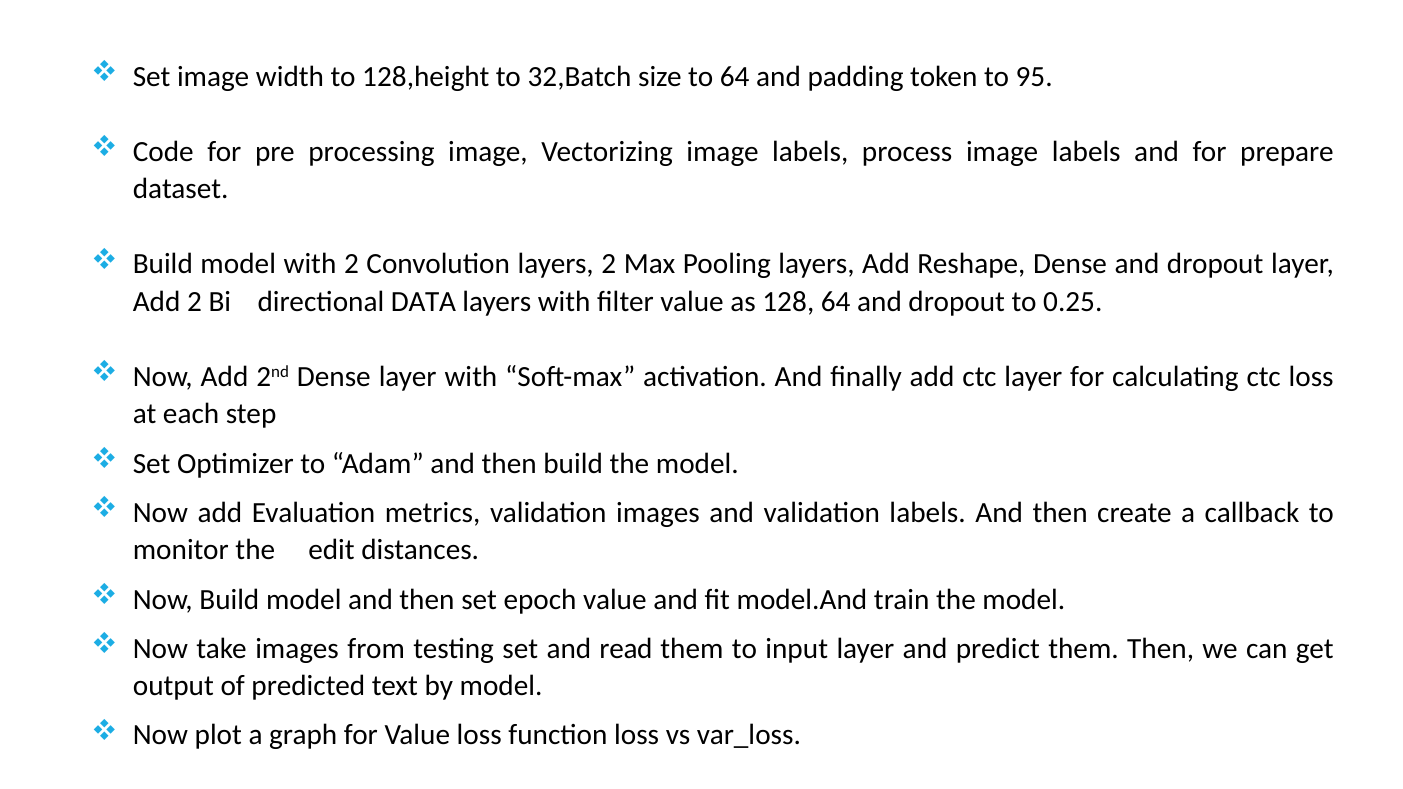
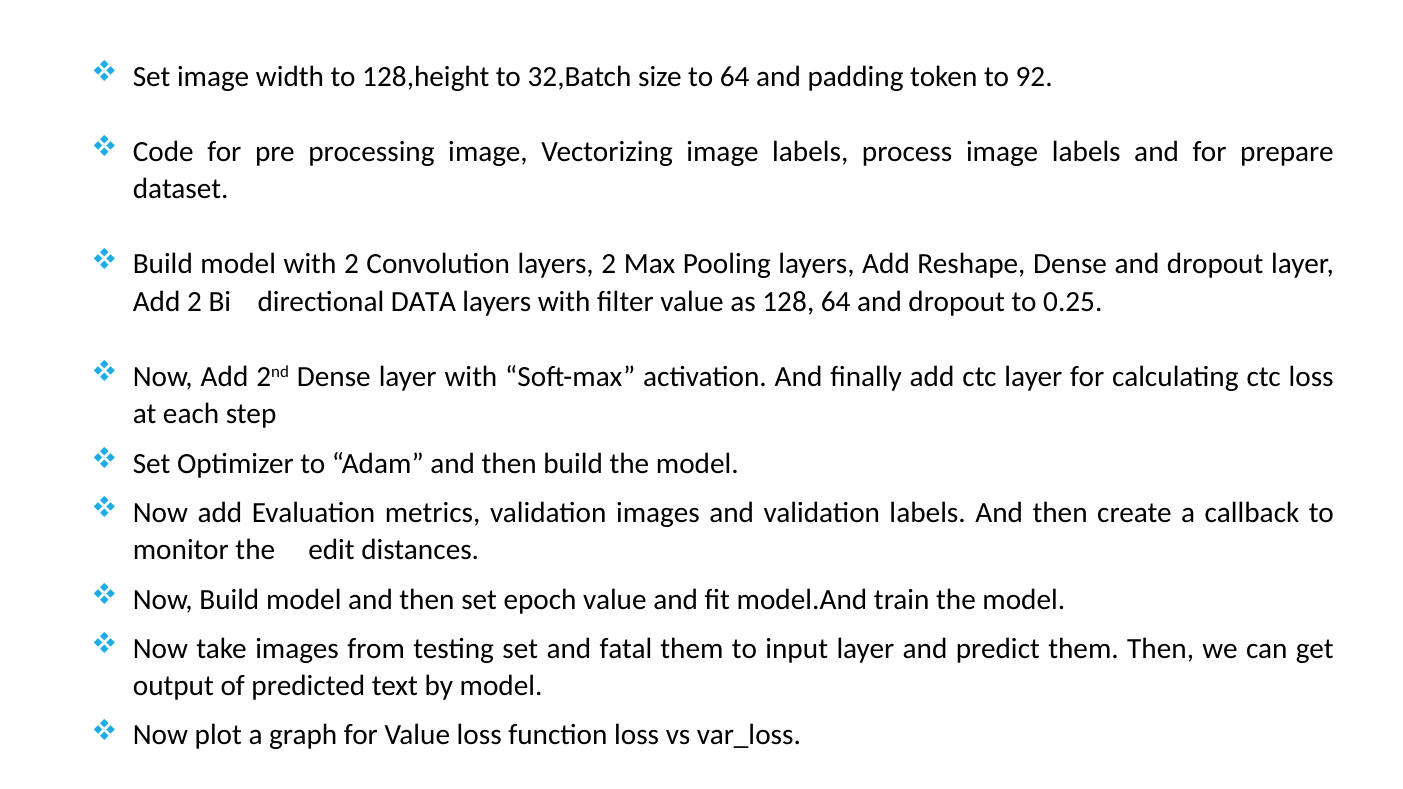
95: 95 -> 92 (1034, 77)
read: read -> fatal (626, 649)
